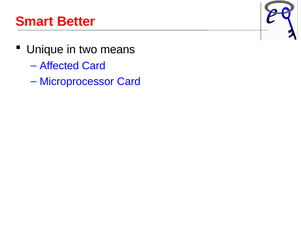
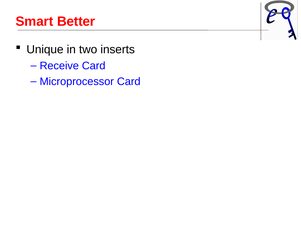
means: means -> inserts (118, 50)
Affected: Affected -> Receive (59, 66)
